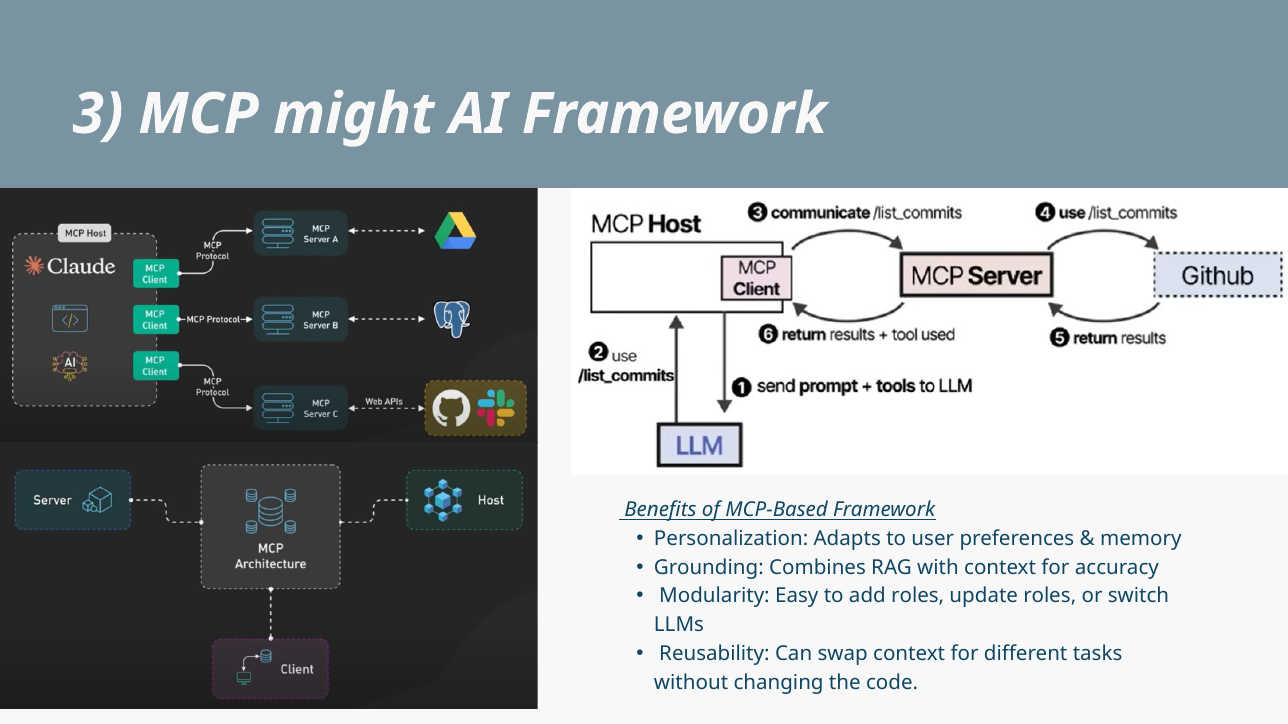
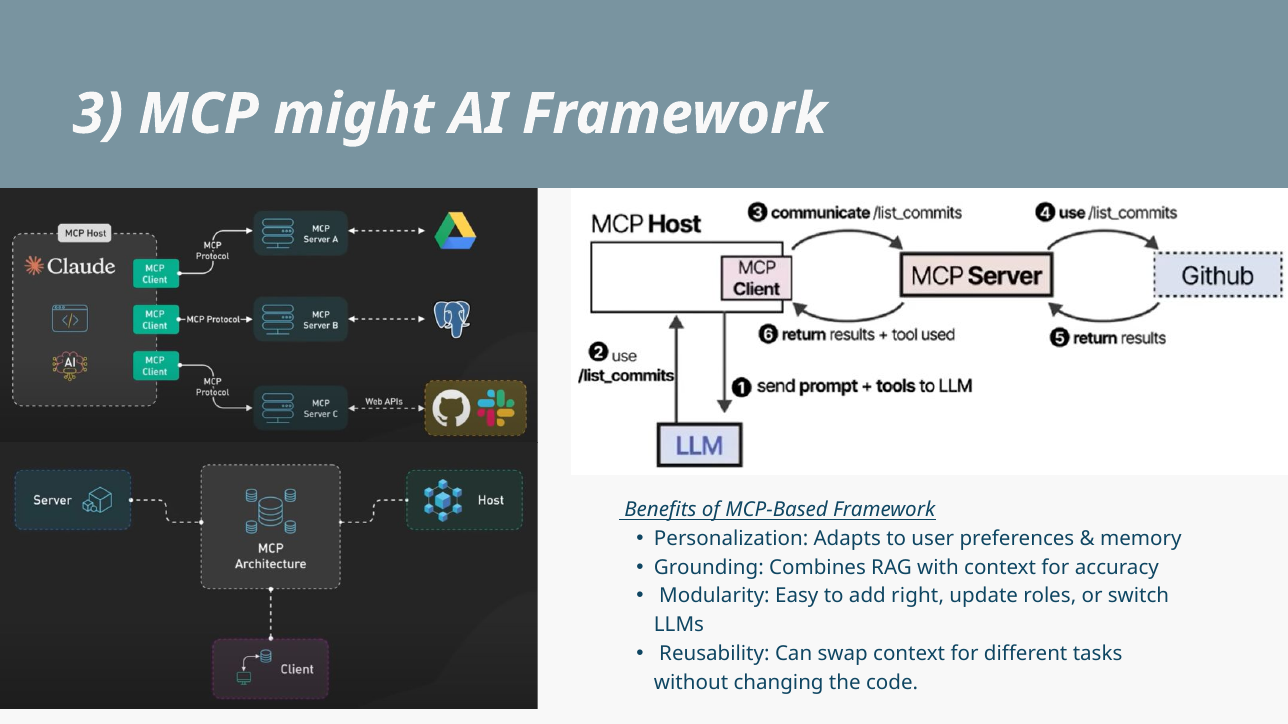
add roles: roles -> right (918, 597)
